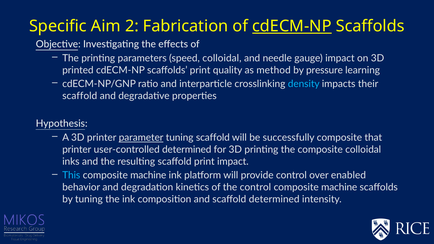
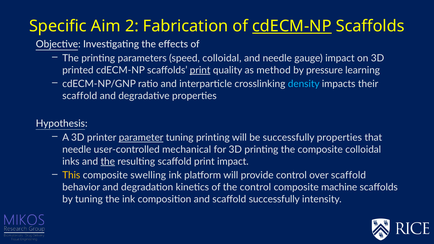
print underline: none -> present (200, 70)
tuning scaffold: scaffold -> printing (213, 138)
successfully composite: composite -> properties (339, 138)
printer: printer -> needle (77, 150)
user-controlled determined: determined -> mechanical (187, 150)
the underline: none -> present (108, 162)
This colour: light blue -> yellow (71, 175)
machine: machine -> swelling (148, 175)
over enabled: enabled -> scaffold (348, 175)
scaffold determined: determined -> successfully (274, 199)
